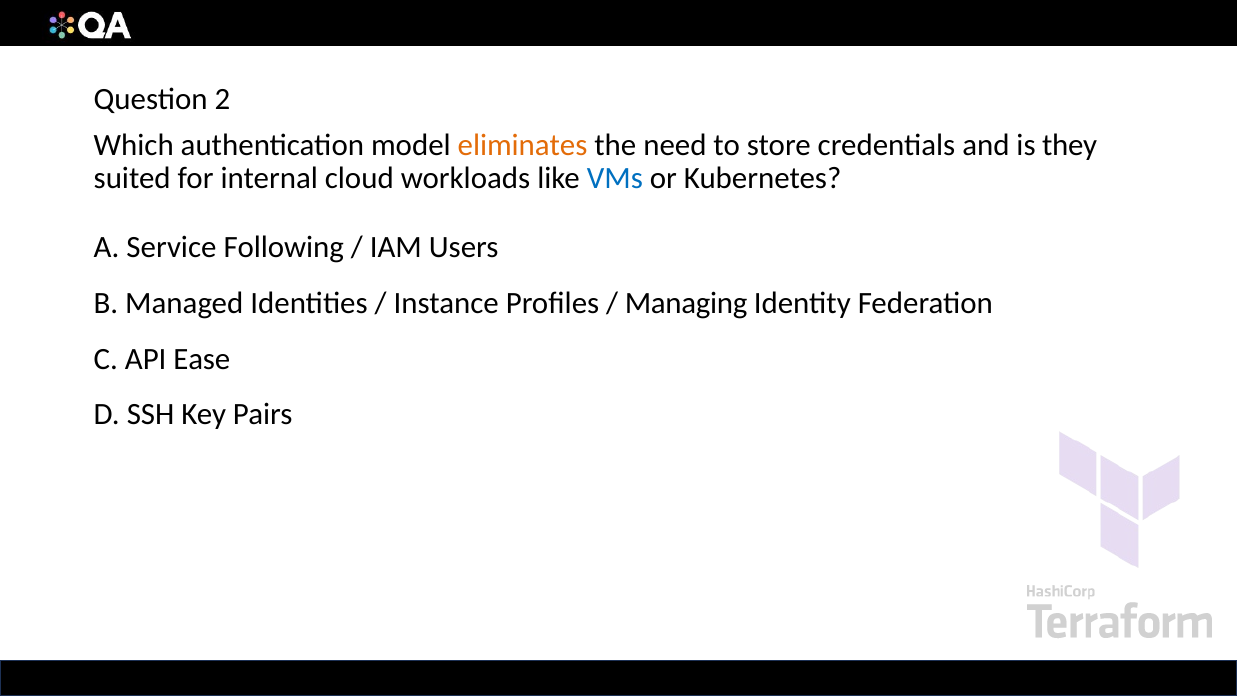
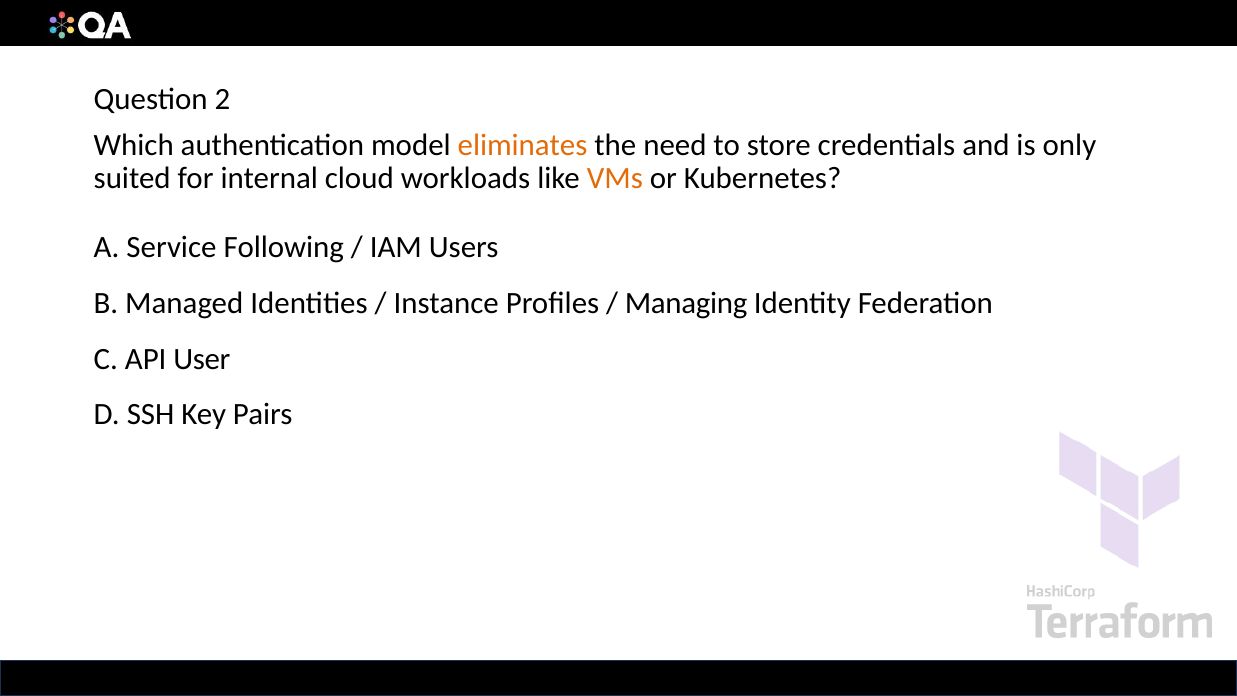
they: they -> only (1069, 145)
VMs colour: blue -> orange (615, 179)
Ease: Ease -> User (202, 359)
